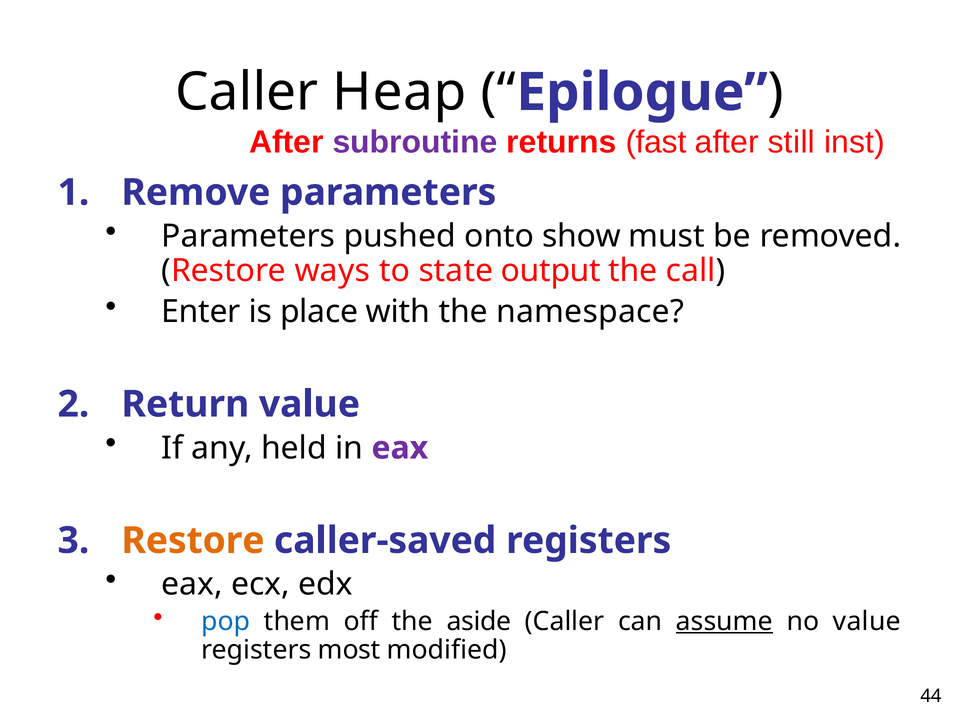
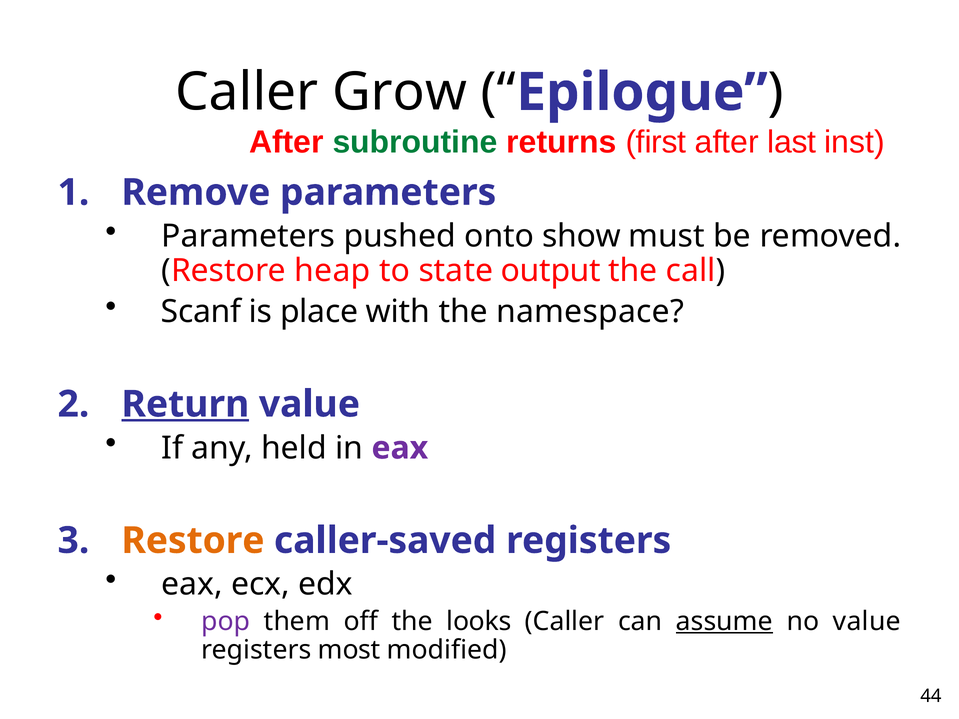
Heap: Heap -> Grow (400, 92)
subroutine colour: purple -> green (415, 142)
fast: fast -> first (656, 142)
still: still -> last (792, 142)
ways: ways -> heap (332, 271)
Enter: Enter -> Scanf (201, 312)
Return underline: none -> present (185, 404)
pop colour: blue -> purple (226, 622)
aside: aside -> looks (479, 622)
